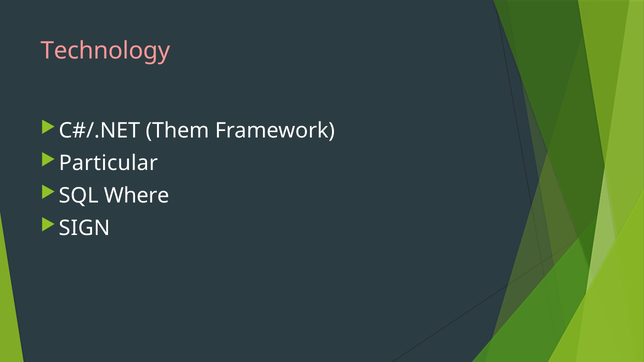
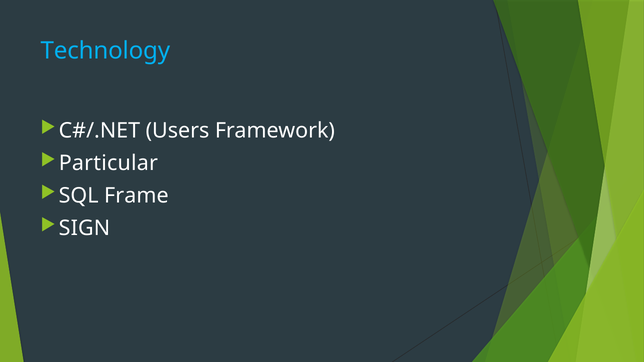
Technology colour: pink -> light blue (105, 51)
Them: Them -> Users (177, 131)
Where: Where -> Frame (136, 196)
